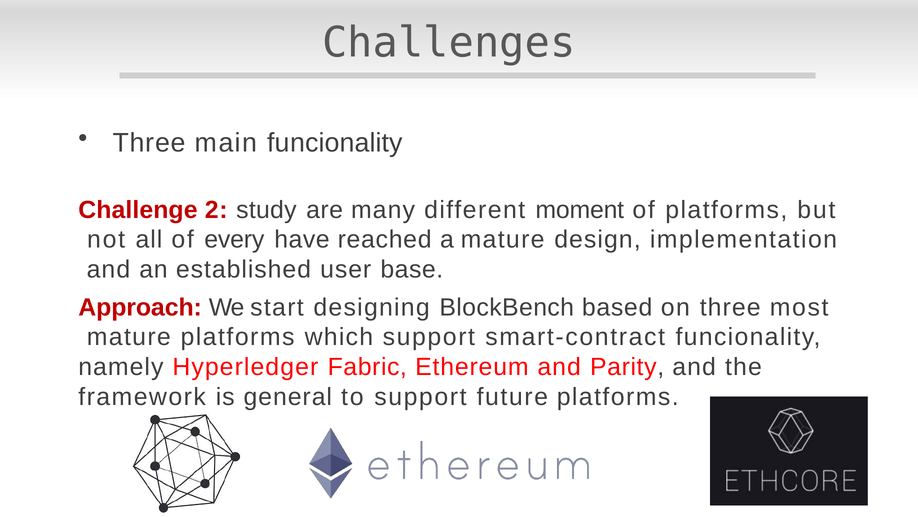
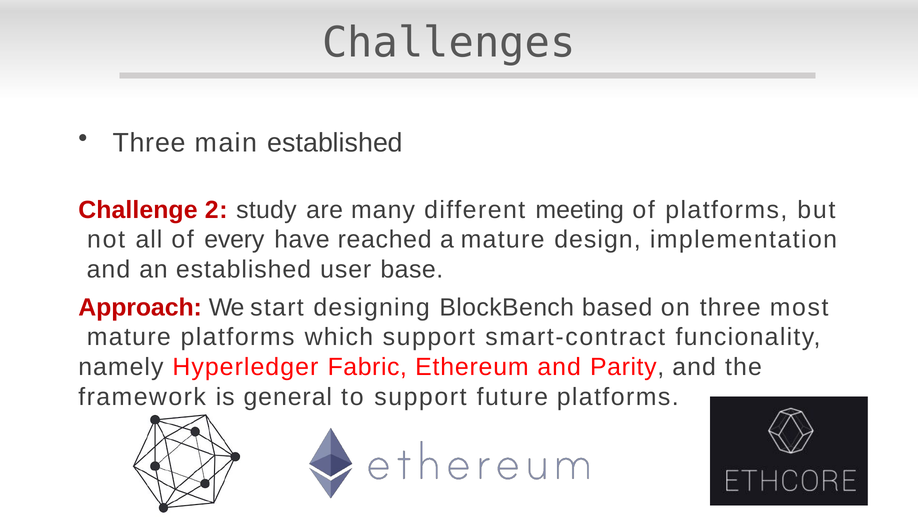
main funcionality: funcionality -> established (335, 143)
moment: moment -> meeting (580, 210)
